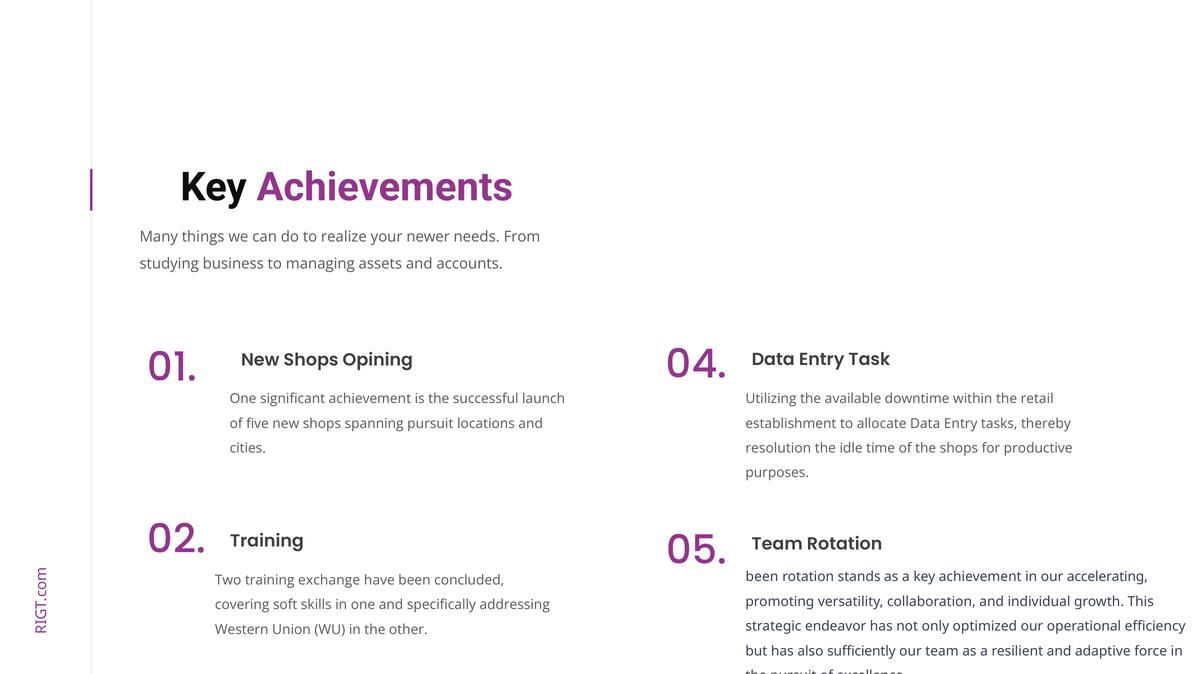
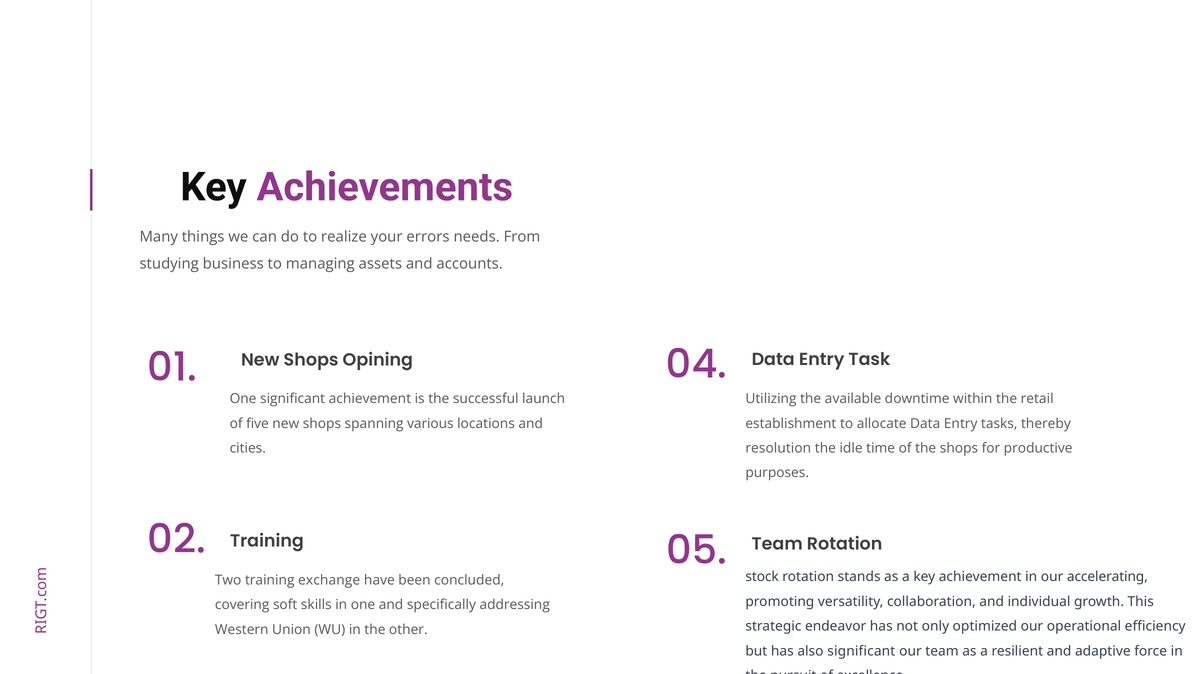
newer: newer -> errors (428, 237)
spanning pursuit: pursuit -> various (430, 424)
been: been -> stock (762, 577)
also sufficiently: sufficiently -> significant (861, 651)
